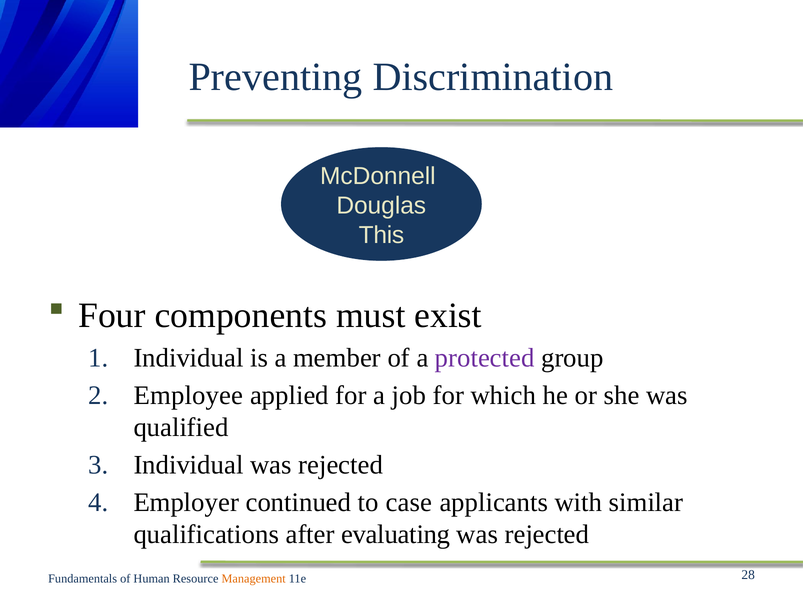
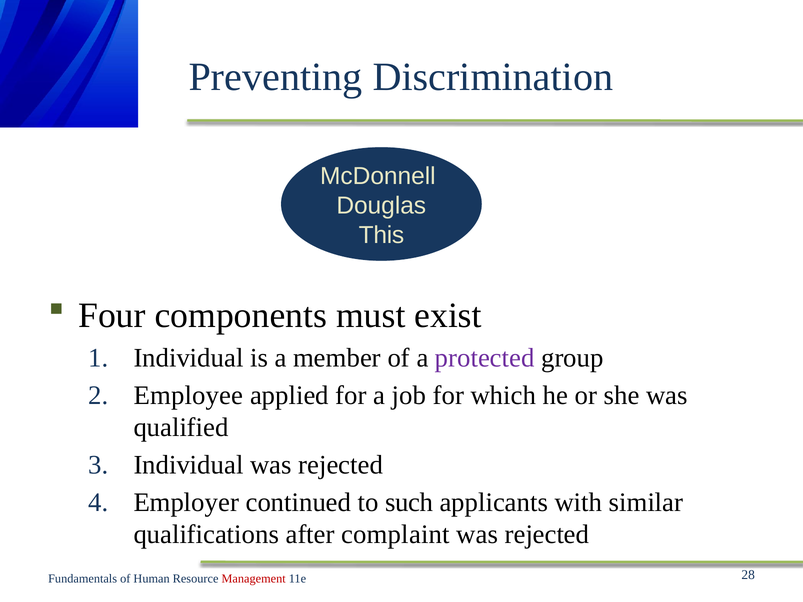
case: case -> such (409, 502)
evaluating: evaluating -> complaint (395, 535)
Management colour: orange -> red (254, 579)
